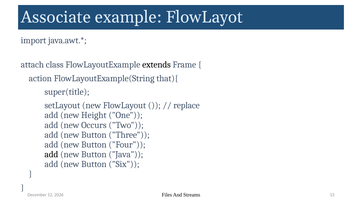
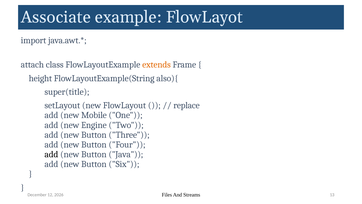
extends colour: black -> orange (156, 65)
action: action -> height (40, 78)
that){: that){ -> also){ (167, 78)
Height: Height -> Mobile (94, 115)
Occurs: Occurs -> Engine (94, 125)
